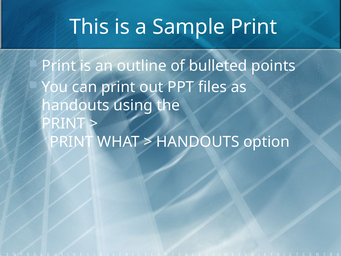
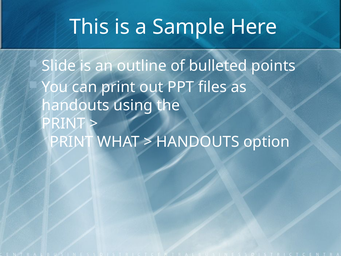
Sample Print: Print -> Here (254, 27)
Print: Print -> Slide (59, 66)
